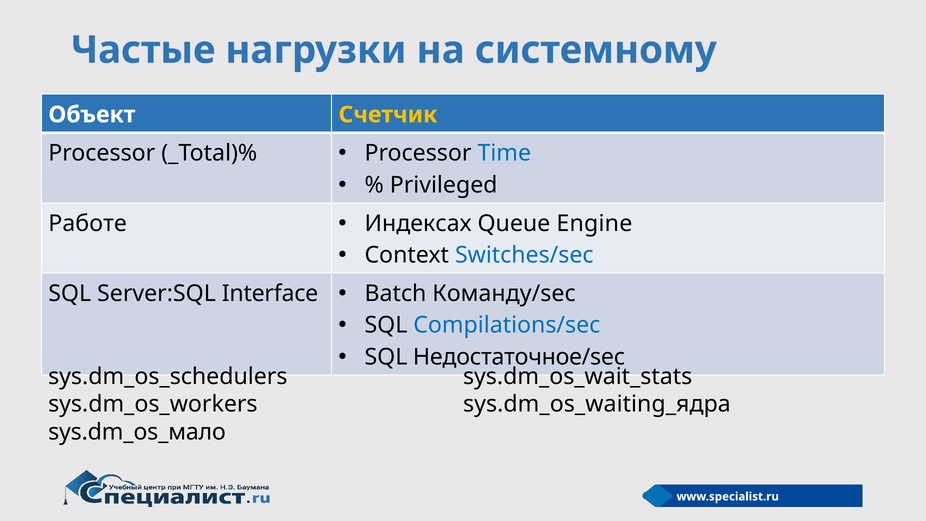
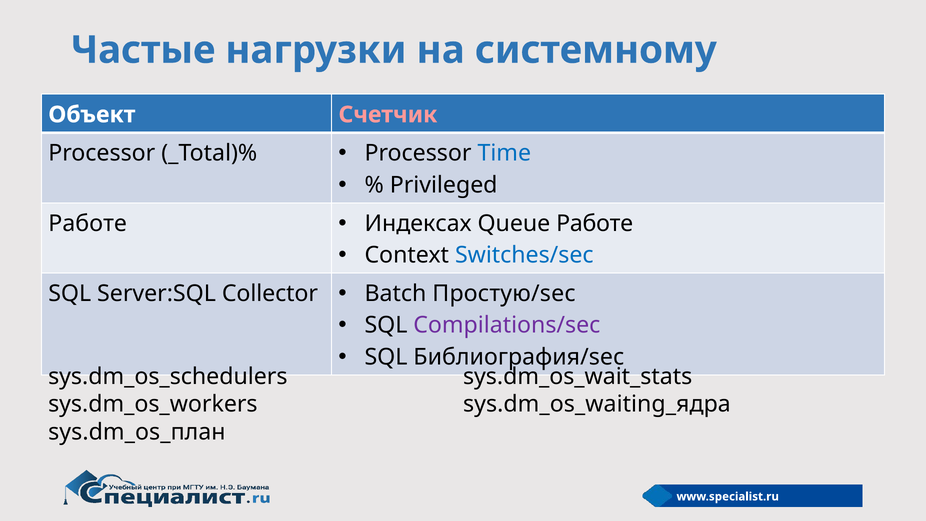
Счетчик colour: yellow -> pink (388, 115)
Queue Engine: Engine -> Работе (595, 223)
Interface: Interface -> Collector (270, 294)
Команду/sec: Команду/sec -> Простую/sec (504, 294)
Compilations/sec colour: blue -> purple (507, 325)
Недостаточное/sec: Недостаточное/sec -> Библиография/sec (519, 357)
sys.dm_os_мало: sys.dm_os_мало -> sys.dm_os_план (137, 432)
